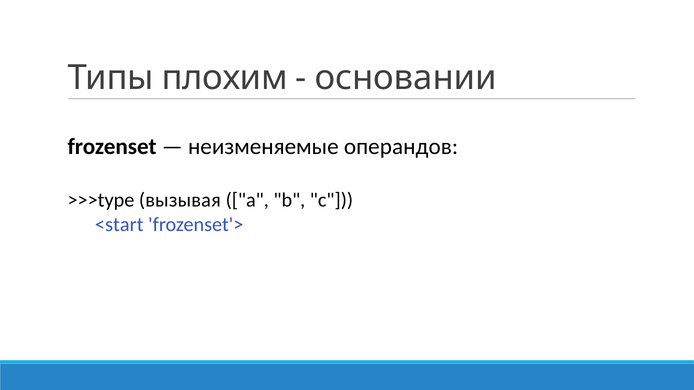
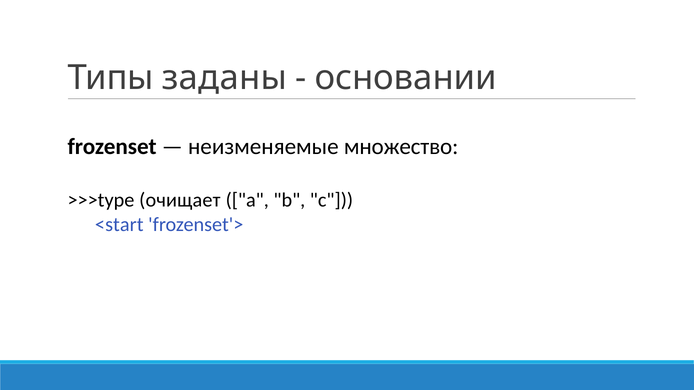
плохим: плохим -> заданы (224, 78)
операндов: операндов -> множество (401, 147)
вызывая: вызывая -> очищает (180, 200)
